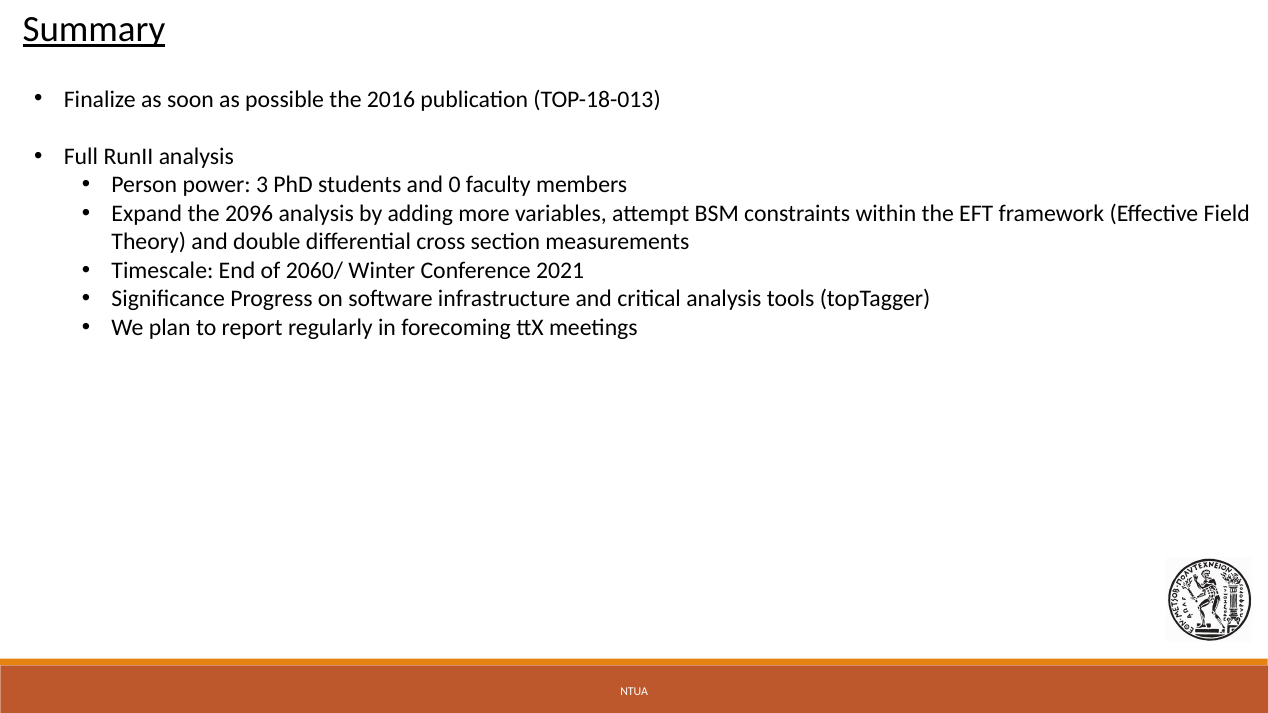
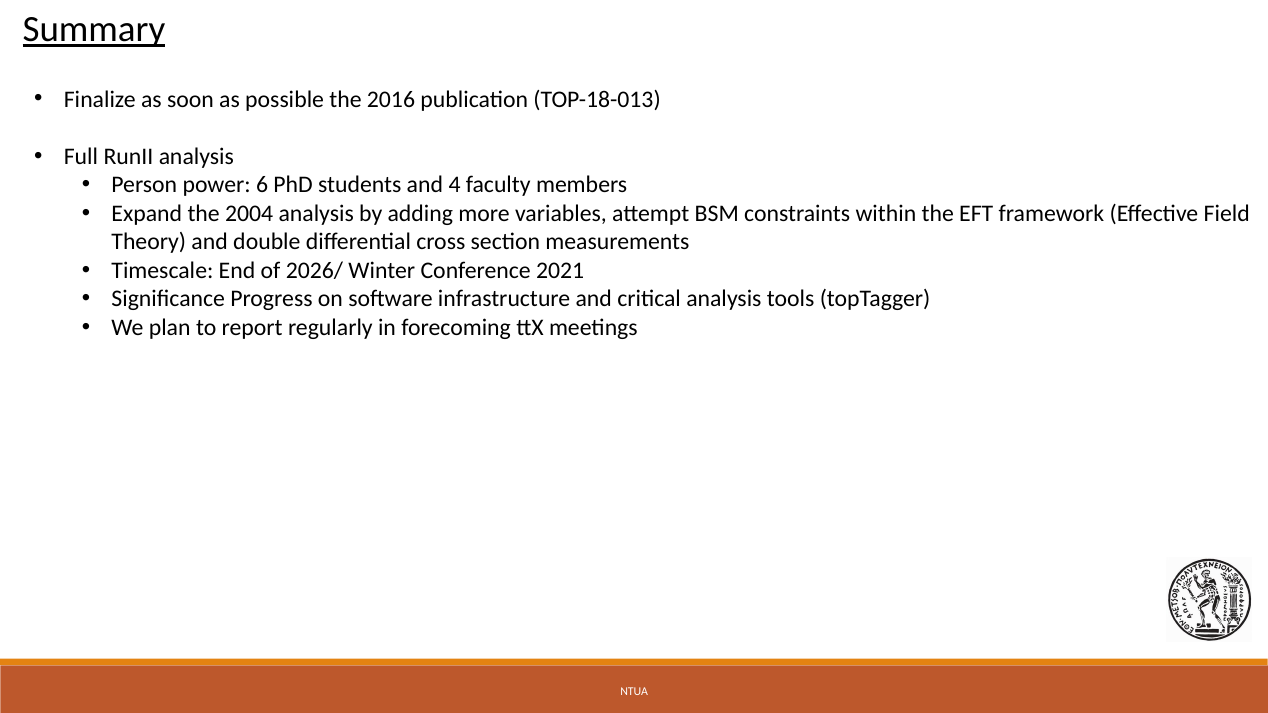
3: 3 -> 6 (262, 185)
0: 0 -> 4 (455, 185)
2096: 2096 -> 2004 (249, 214)
2060/: 2060/ -> 2026/ (314, 271)
